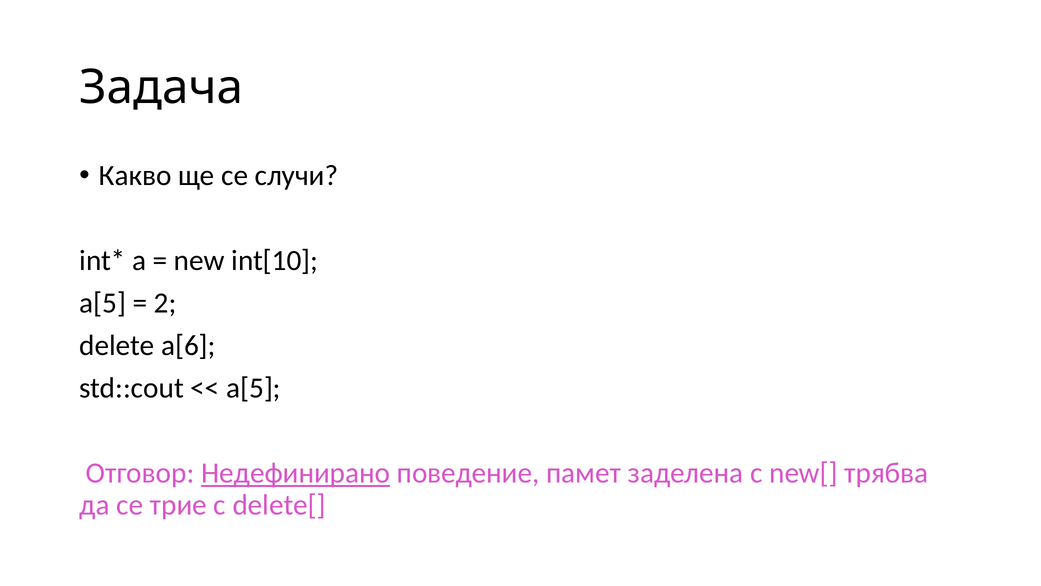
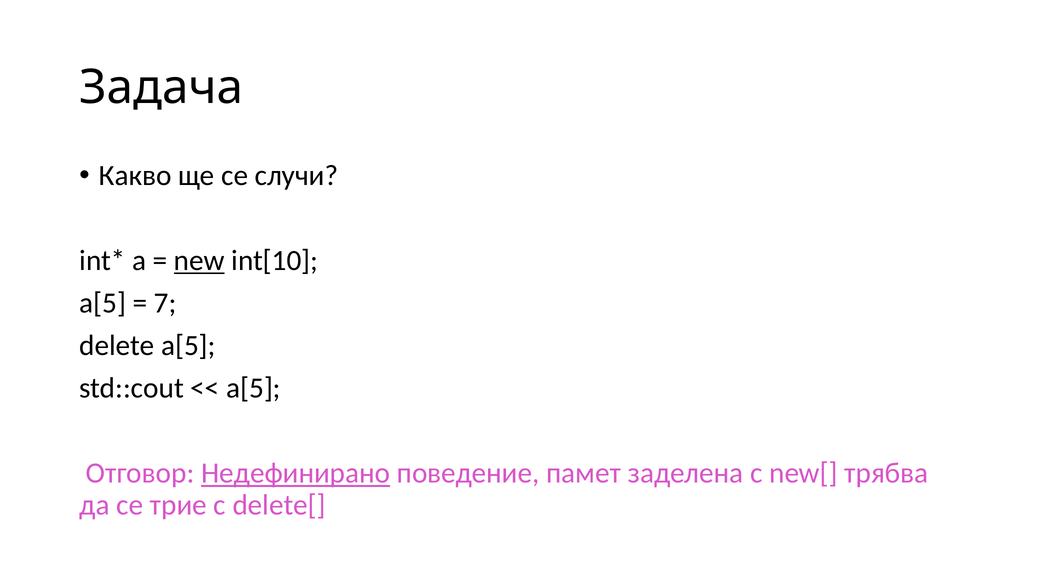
new underline: none -> present (199, 260)
2: 2 -> 7 (165, 303)
delete a[6: a[6 -> a[5 (188, 345)
